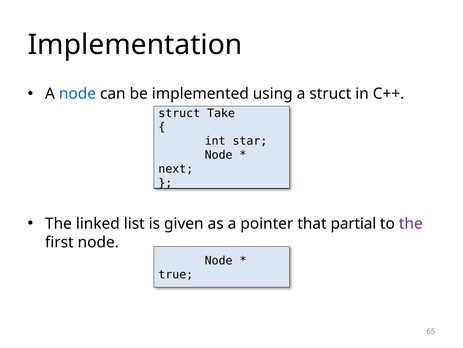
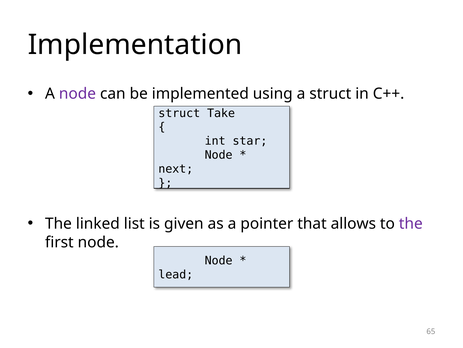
node colour: blue -> purple (77, 94)
partial: partial -> allows (353, 223)
true: true -> lead (176, 274)
